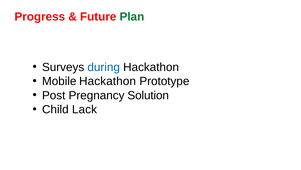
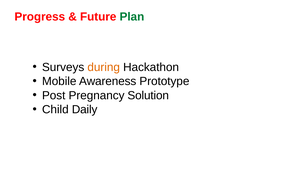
during colour: blue -> orange (104, 67)
Mobile Hackathon: Hackathon -> Awareness (108, 81)
Lack: Lack -> Daily (85, 109)
